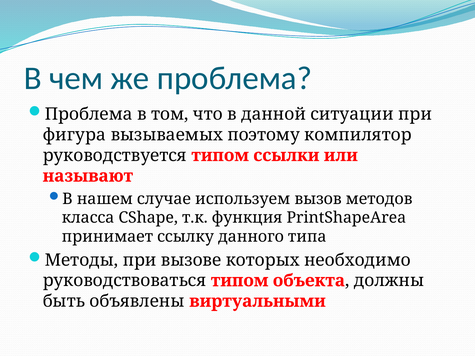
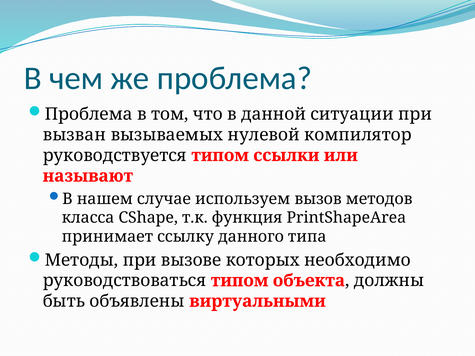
фигура: фигура -> вызван (74, 135)
поэтому: поэтому -> нулевой (264, 135)
